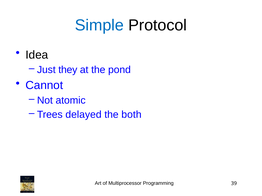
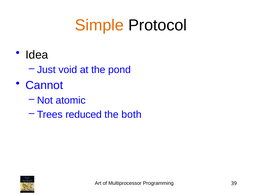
Simple colour: blue -> orange (99, 25)
they: they -> void (68, 70)
delayed: delayed -> reduced (84, 115)
